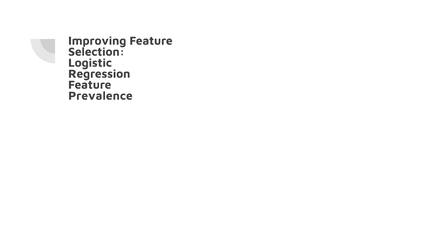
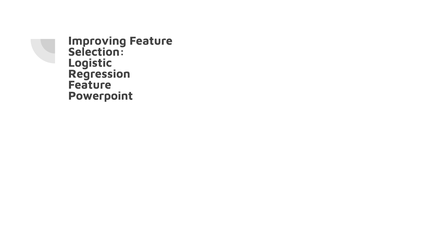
Prevalence: Prevalence -> Powerpoint (101, 96)
